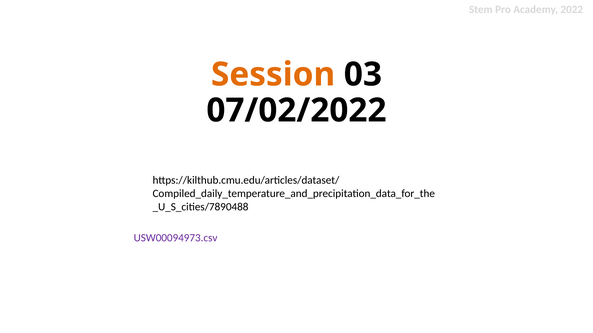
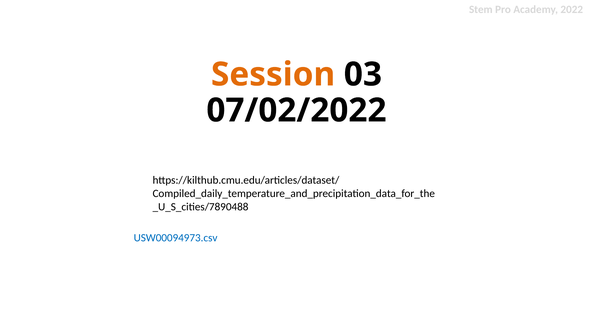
USW00094973.csv colour: purple -> blue (176, 238)
